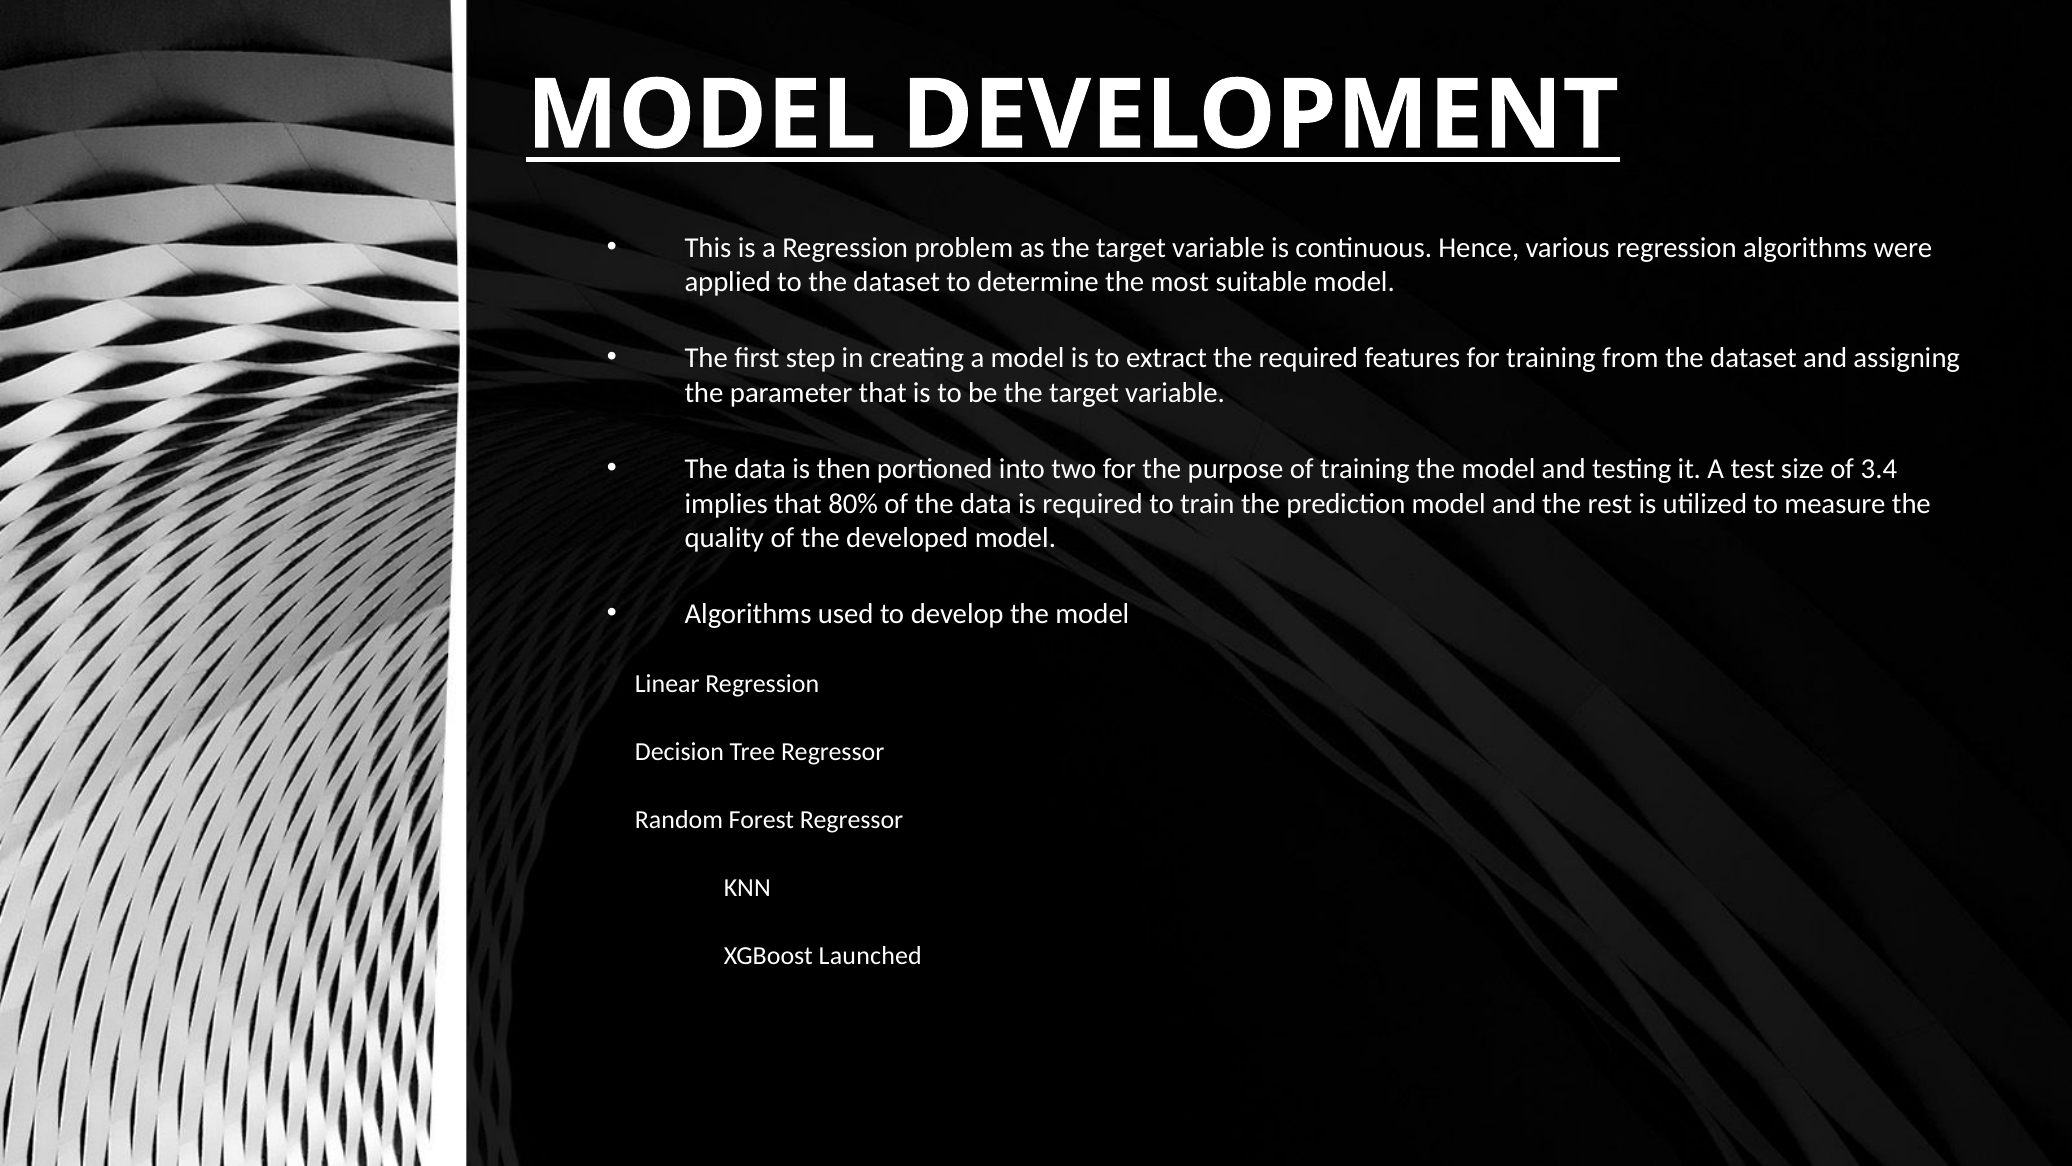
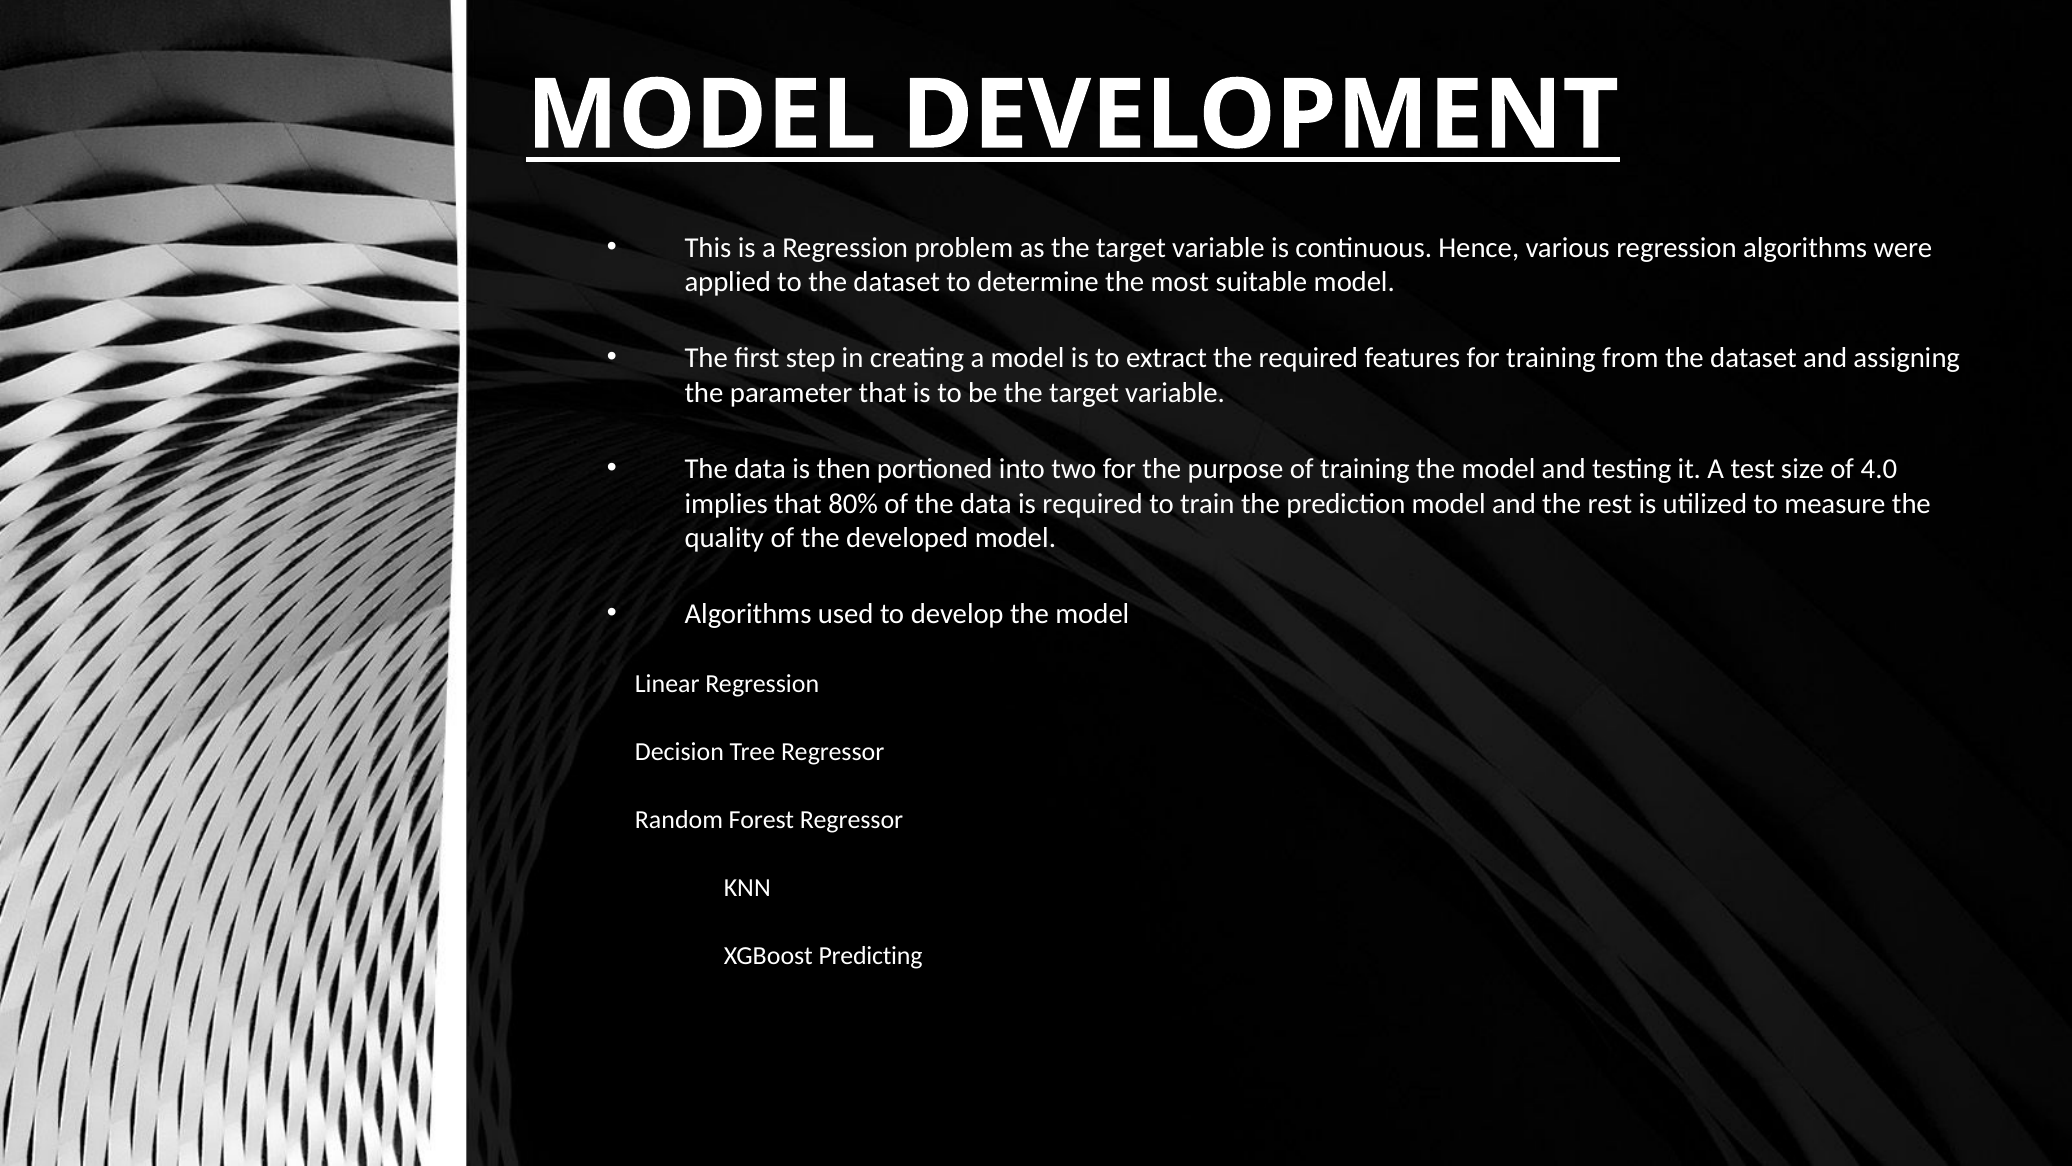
3.4: 3.4 -> 4.0 (1879, 469)
Launched: Launched -> Predicting (871, 956)
